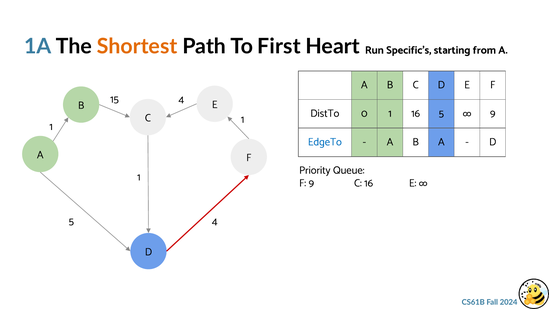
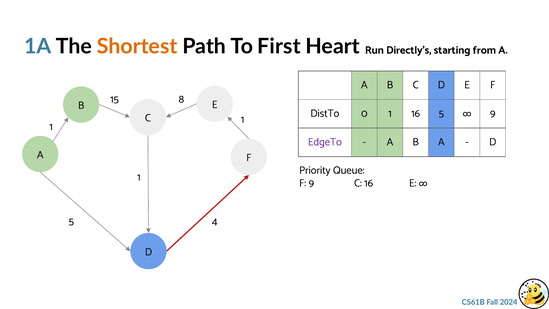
Specific’s: Specific’s -> Directly’s (409, 50)
15 4: 4 -> 8 (181, 99)
EdgeTo colour: blue -> purple (325, 142)
